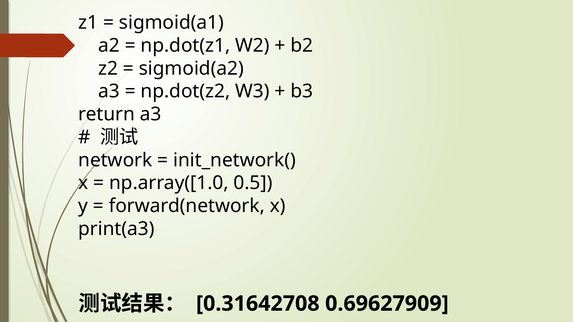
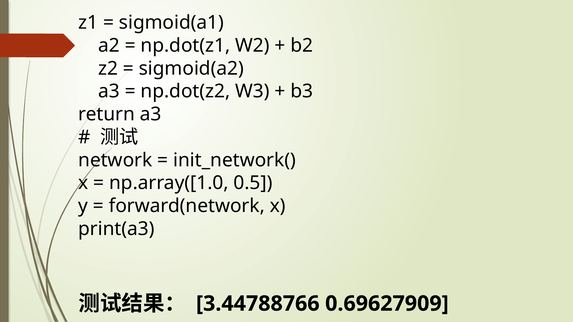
0.31642708: 0.31642708 -> 3.44788766 (258, 304)
